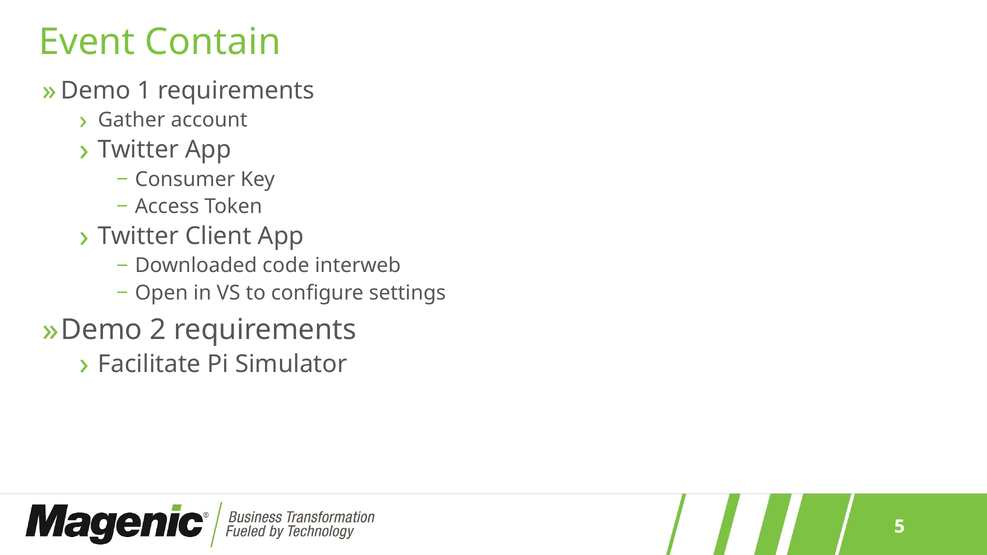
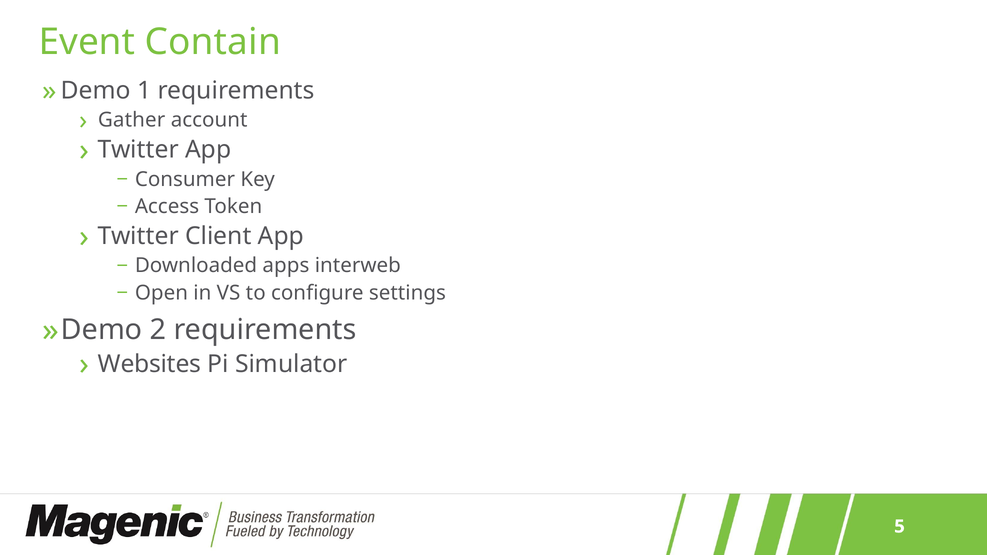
code: code -> apps (286, 266)
Facilitate: Facilitate -> Websites (150, 364)
